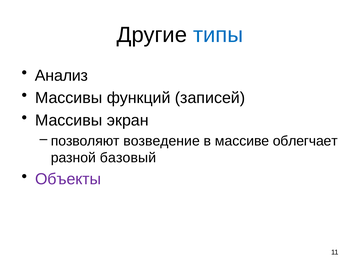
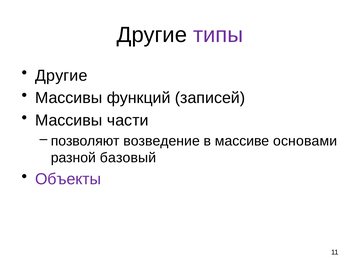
типы colour: blue -> purple (218, 35)
Анализ: Анализ -> Другие (61, 76)
экран: экран -> части (128, 120)
облегчает: облегчает -> основами (305, 141)
